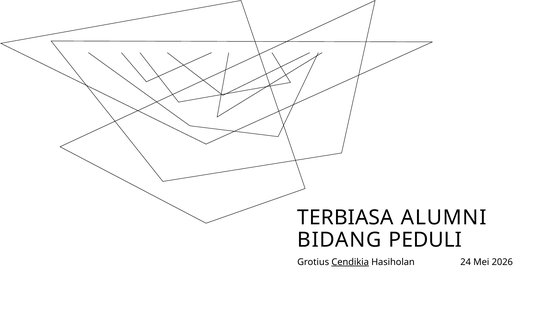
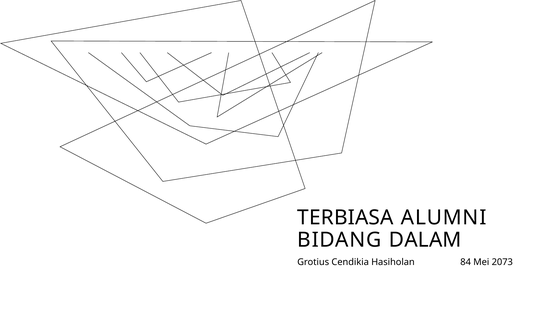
PEDULI: PEDULI -> DALAM (425, 240)
Cendikia underline: present -> none (350, 262)
24: 24 -> 84 (466, 262)
2026: 2026 -> 2073 (502, 262)
